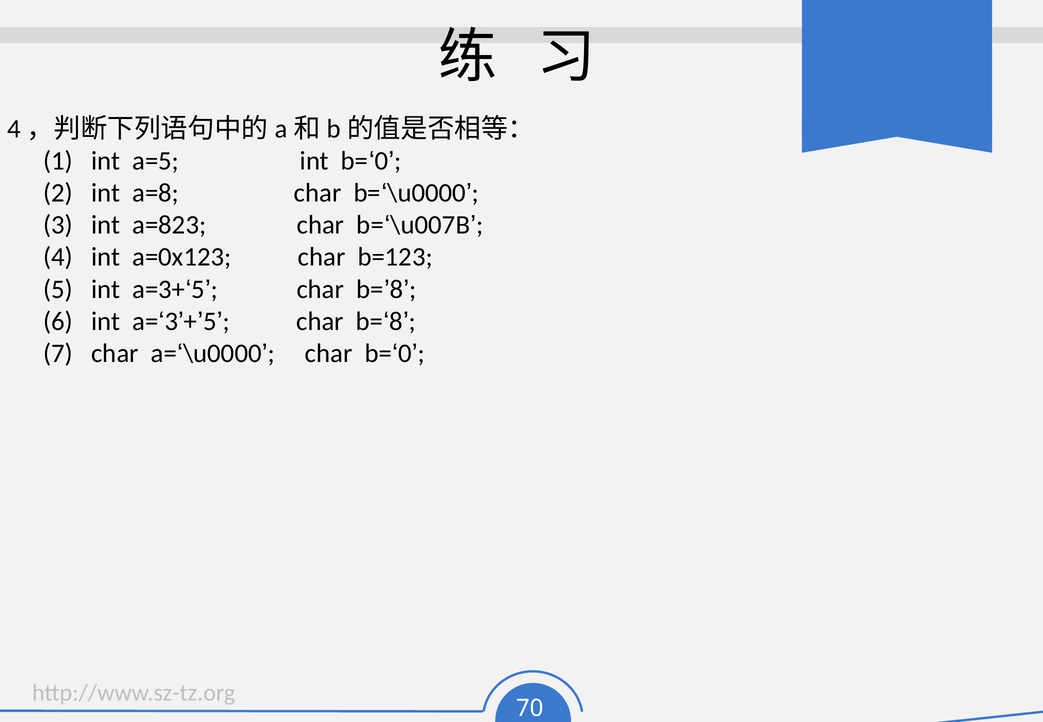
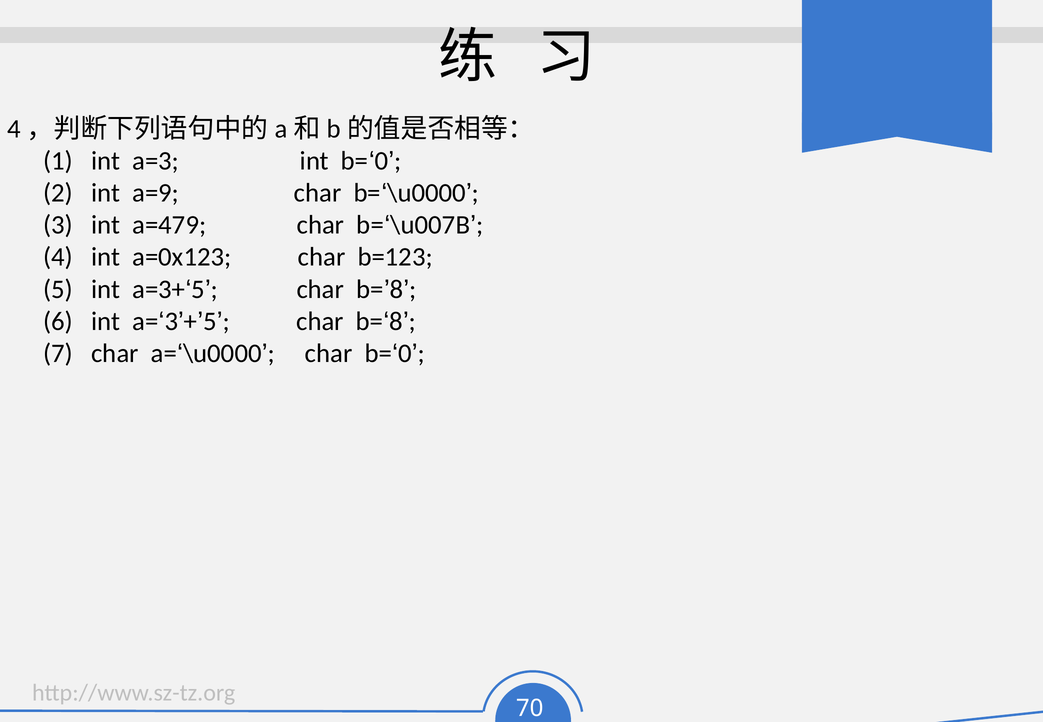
a=5: a=5 -> a=3 (156, 161)
a=8: a=8 -> a=9 (156, 193)
a=823: a=823 -> a=479 (169, 225)
